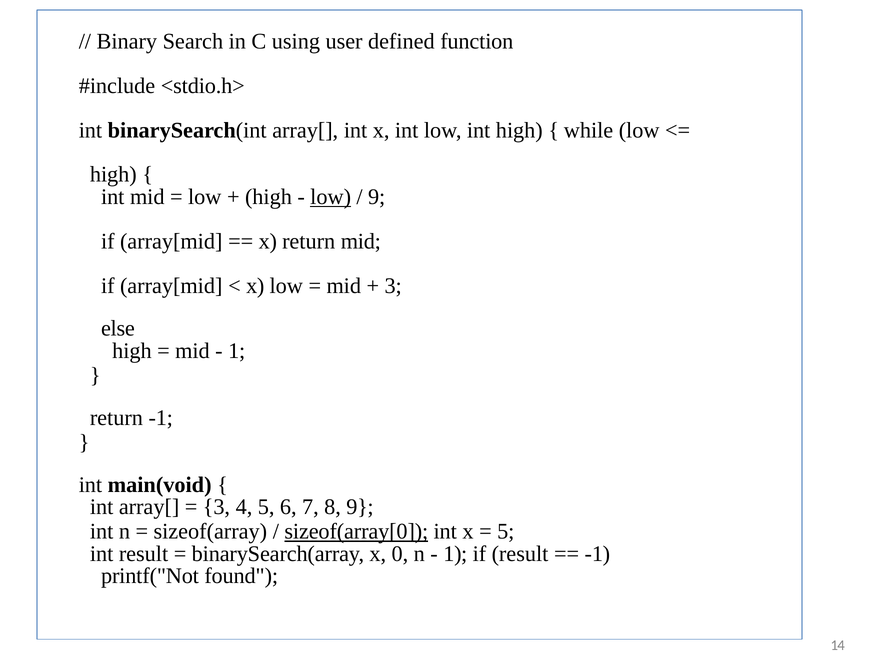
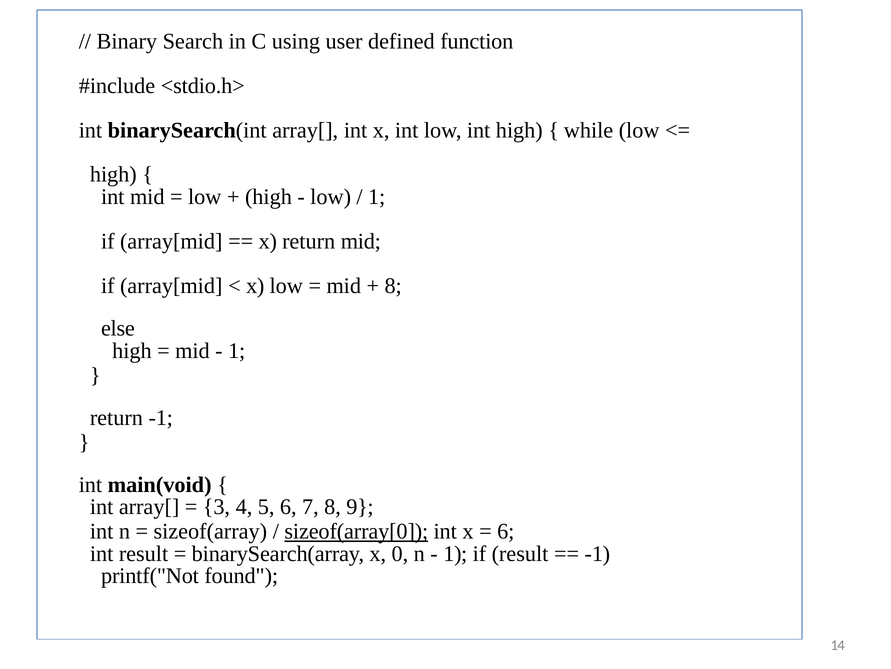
low underline: present -> none (331, 197)
9: 9 -> 1 (377, 197)
3: 3 -> 8 (393, 286)
5: 5 -> 6 (506, 531)
